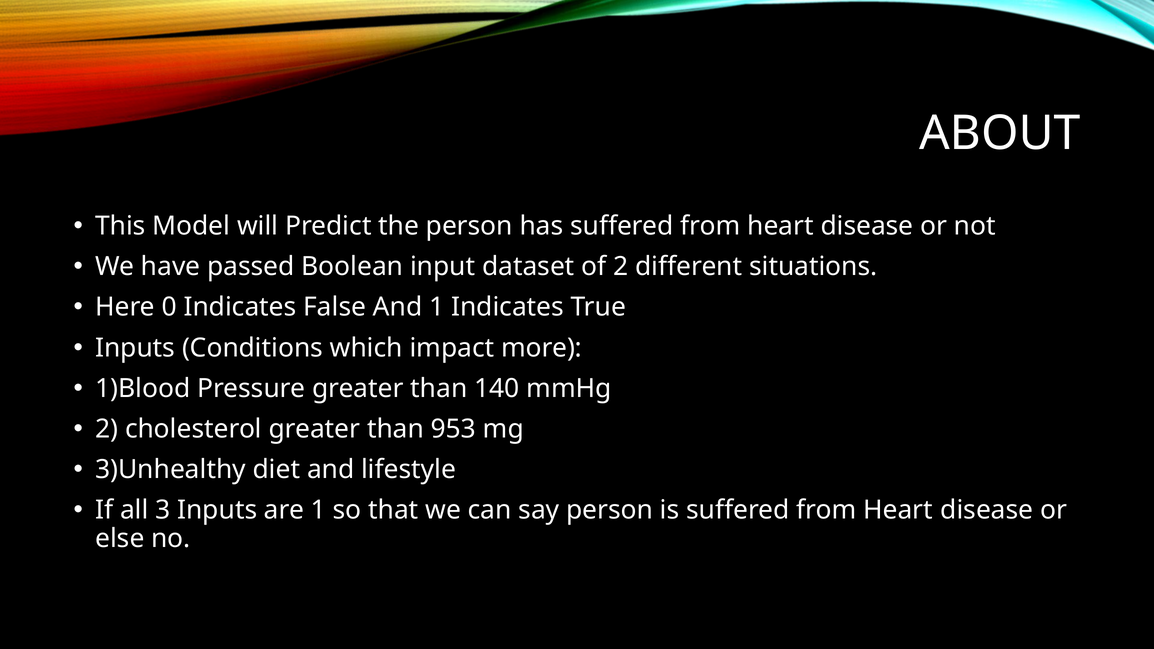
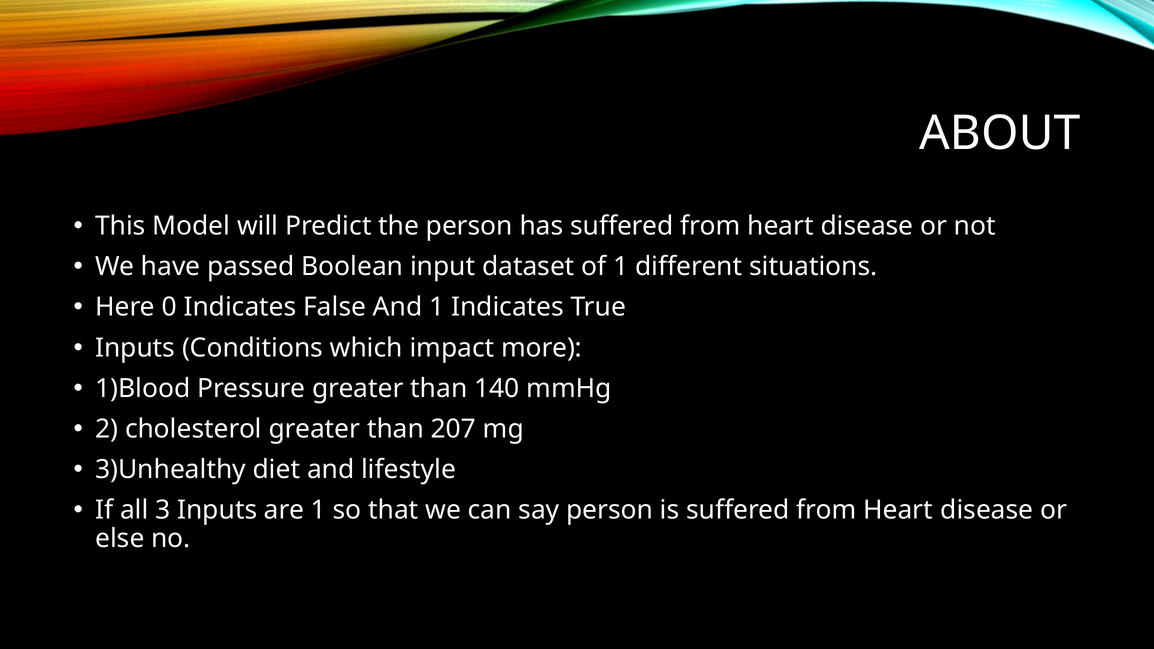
of 2: 2 -> 1 (621, 267)
953: 953 -> 207 (453, 429)
